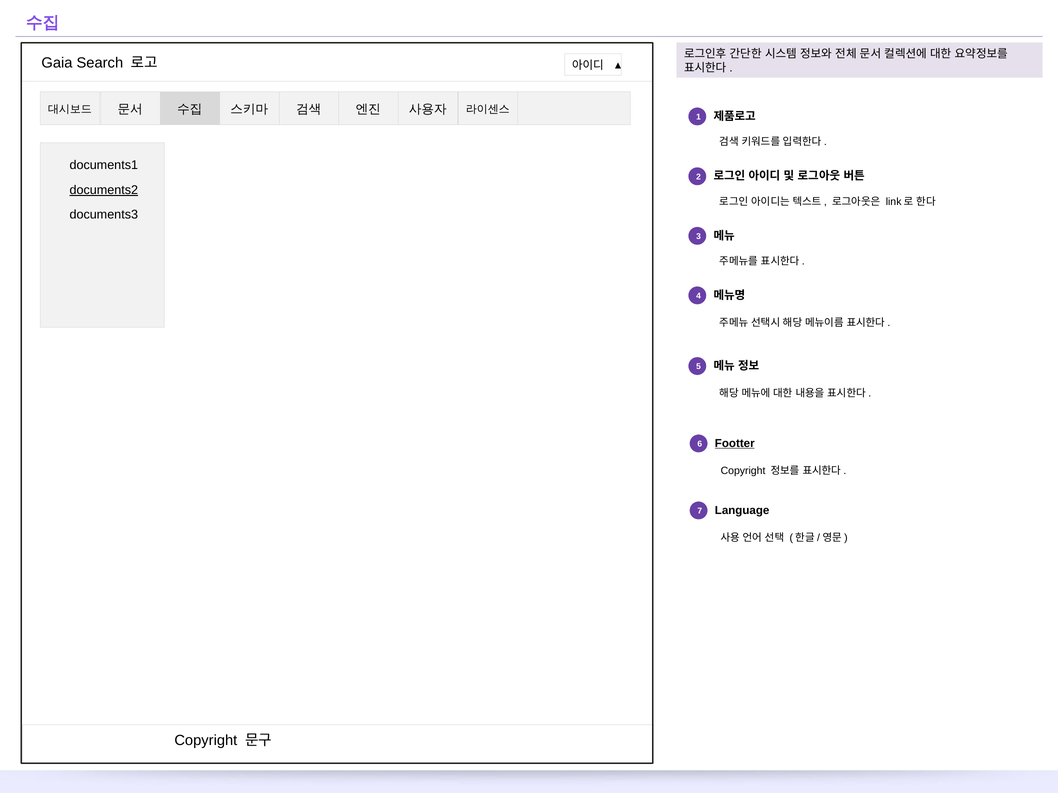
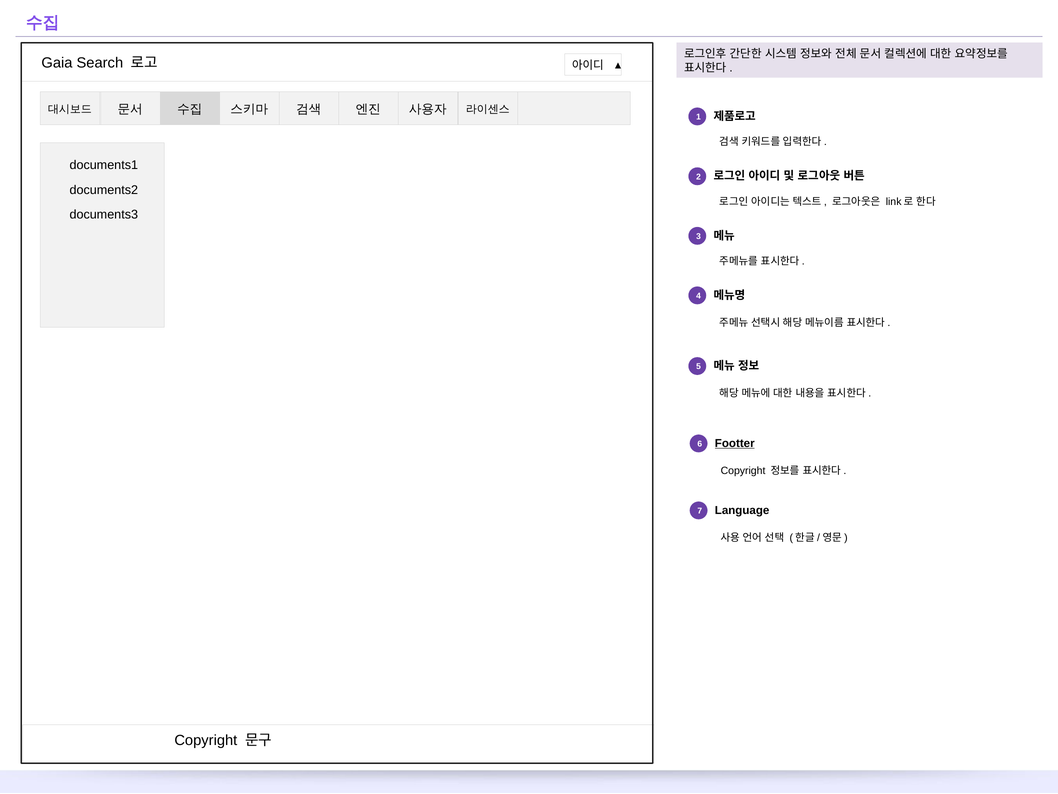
documents2 underline: present -> none (104, 190)
